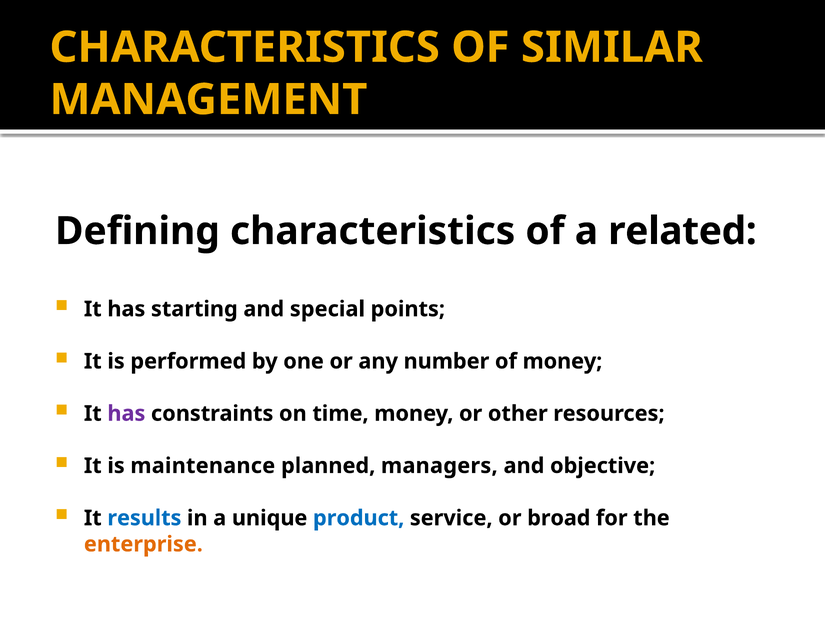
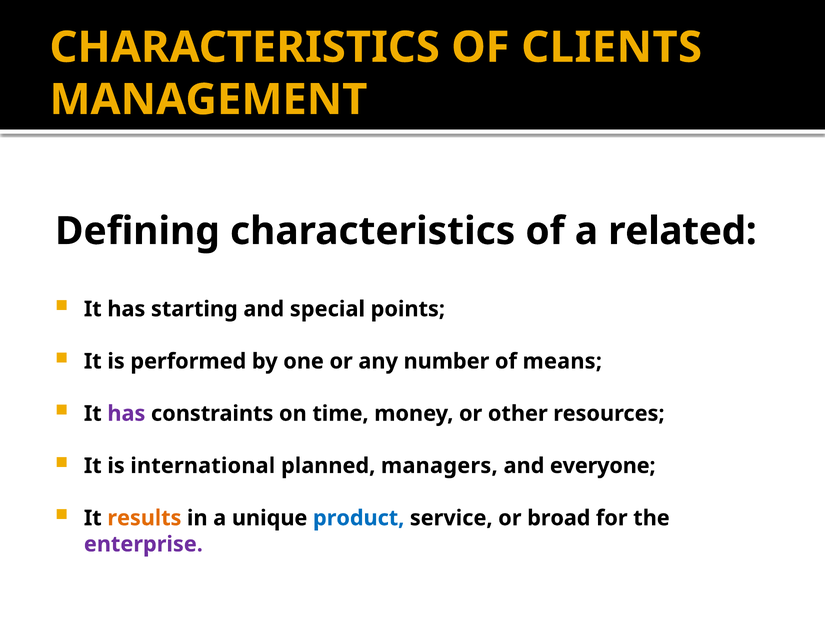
SIMILAR: SIMILAR -> CLIENTS (612, 47)
of money: money -> means (562, 361)
maintenance: maintenance -> international (203, 466)
objective: objective -> everyone (603, 466)
results colour: blue -> orange (144, 518)
enterprise colour: orange -> purple (143, 544)
